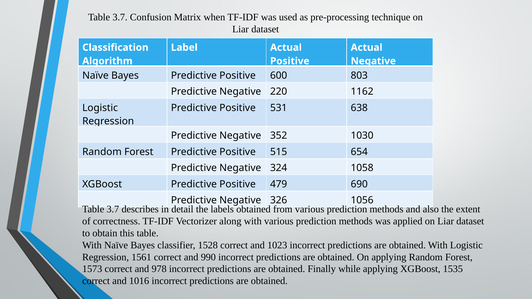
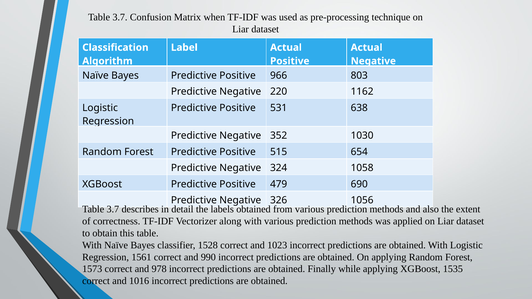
600: 600 -> 966 (279, 75)
